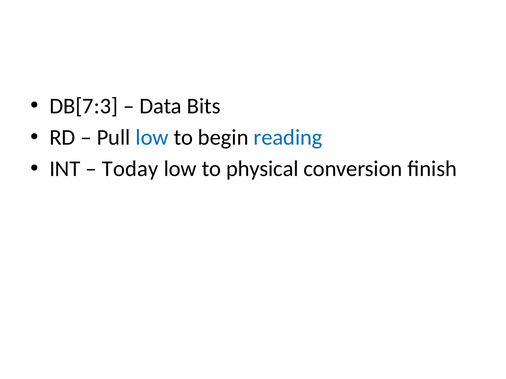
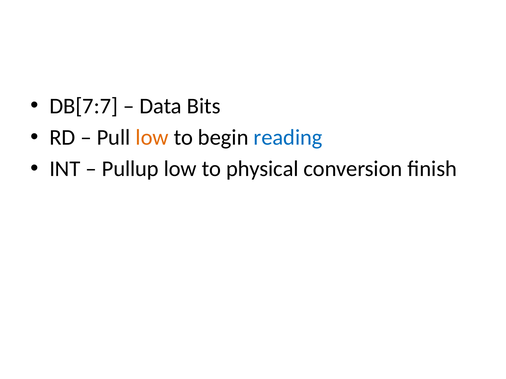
DB[7:3: DB[7:3 -> DB[7:7 (84, 106)
low colour: blue -> orange (152, 138)
Today: Today -> Pullup (130, 169)
